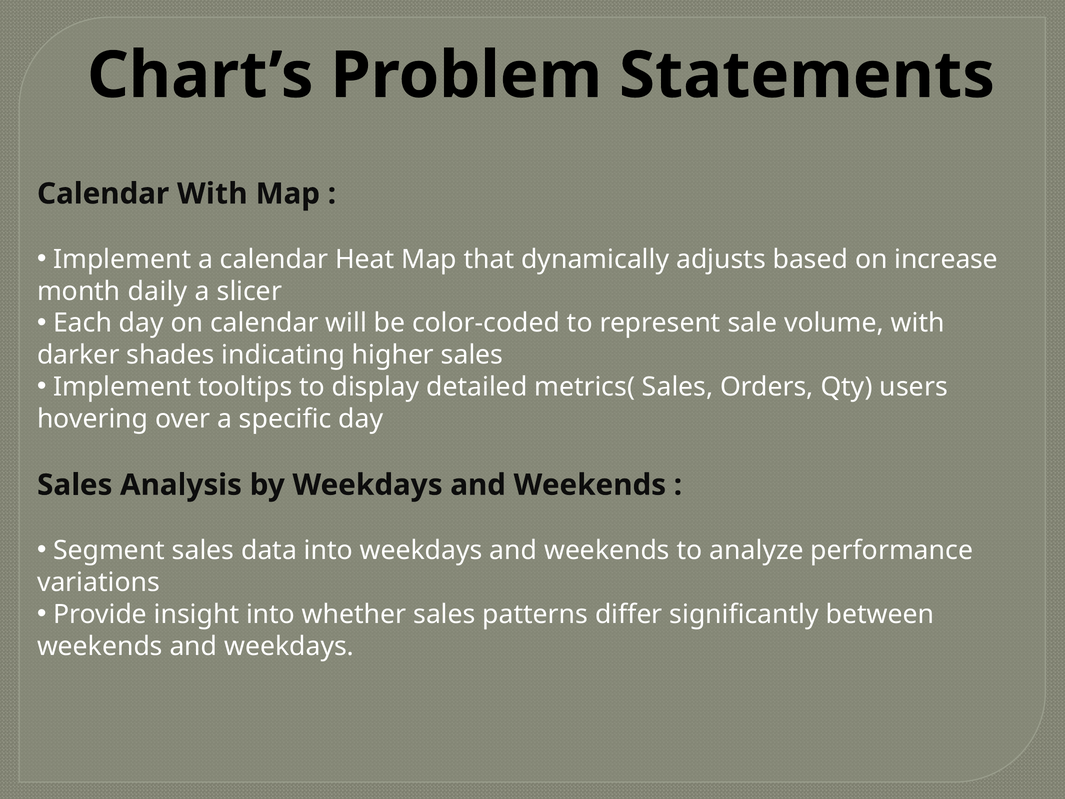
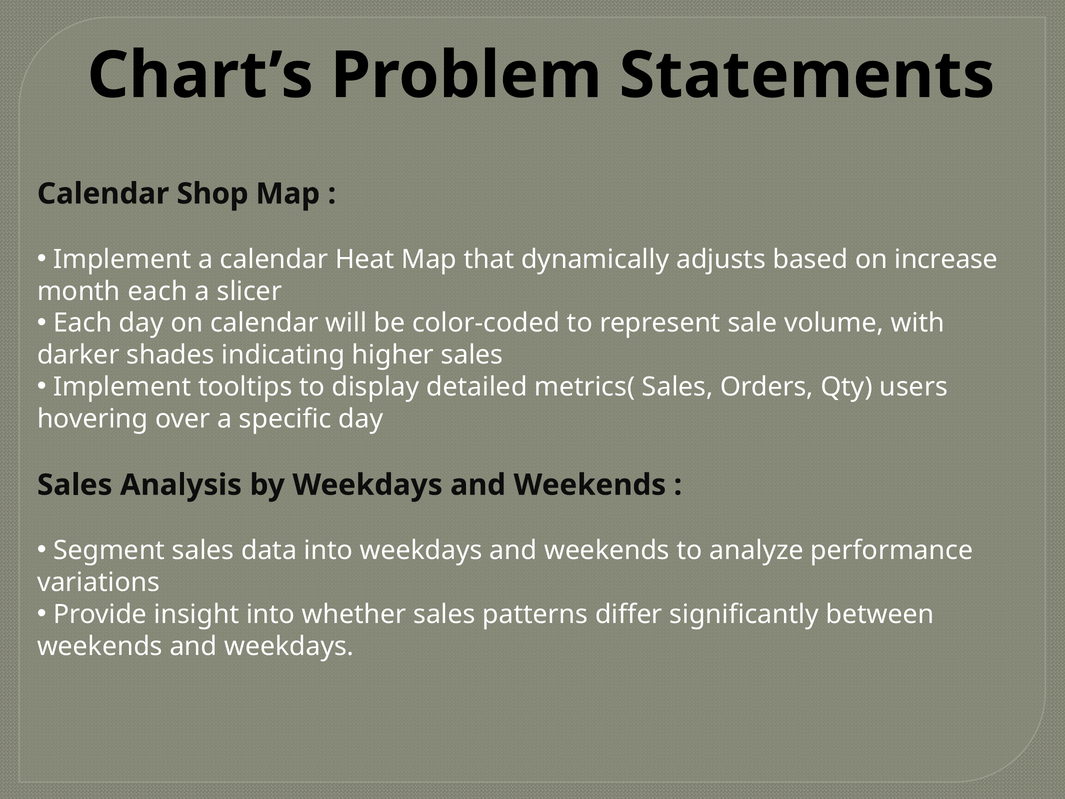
Calendar With: With -> Shop (213, 194)
month daily: daily -> each (158, 291)
